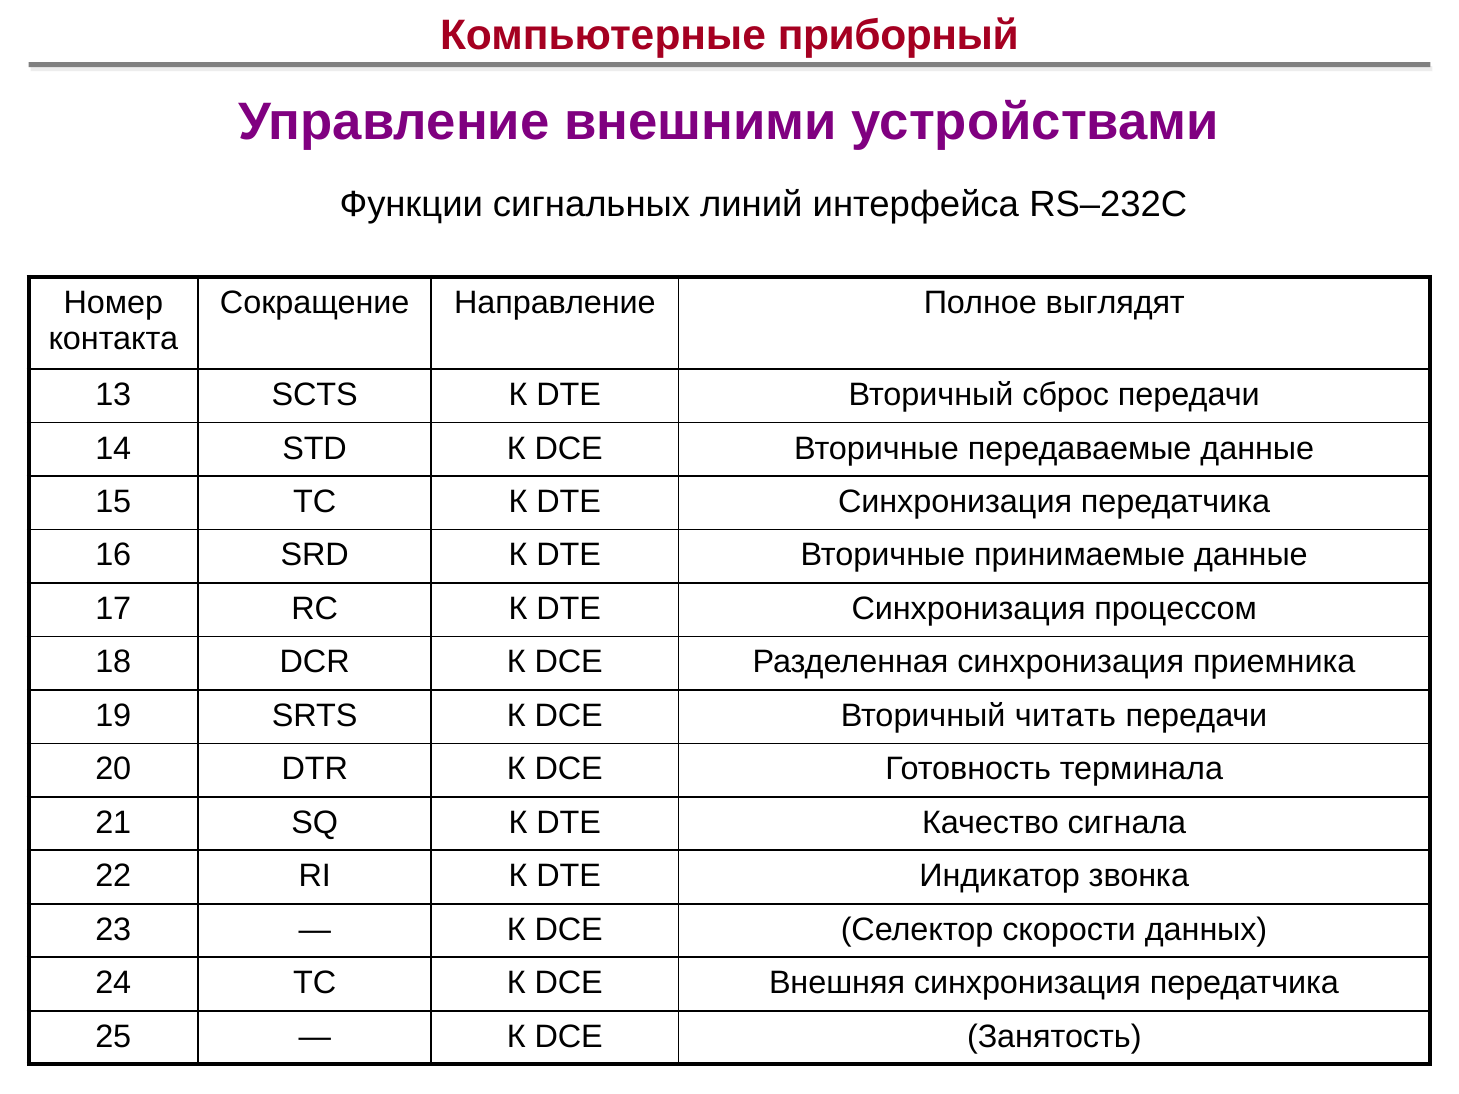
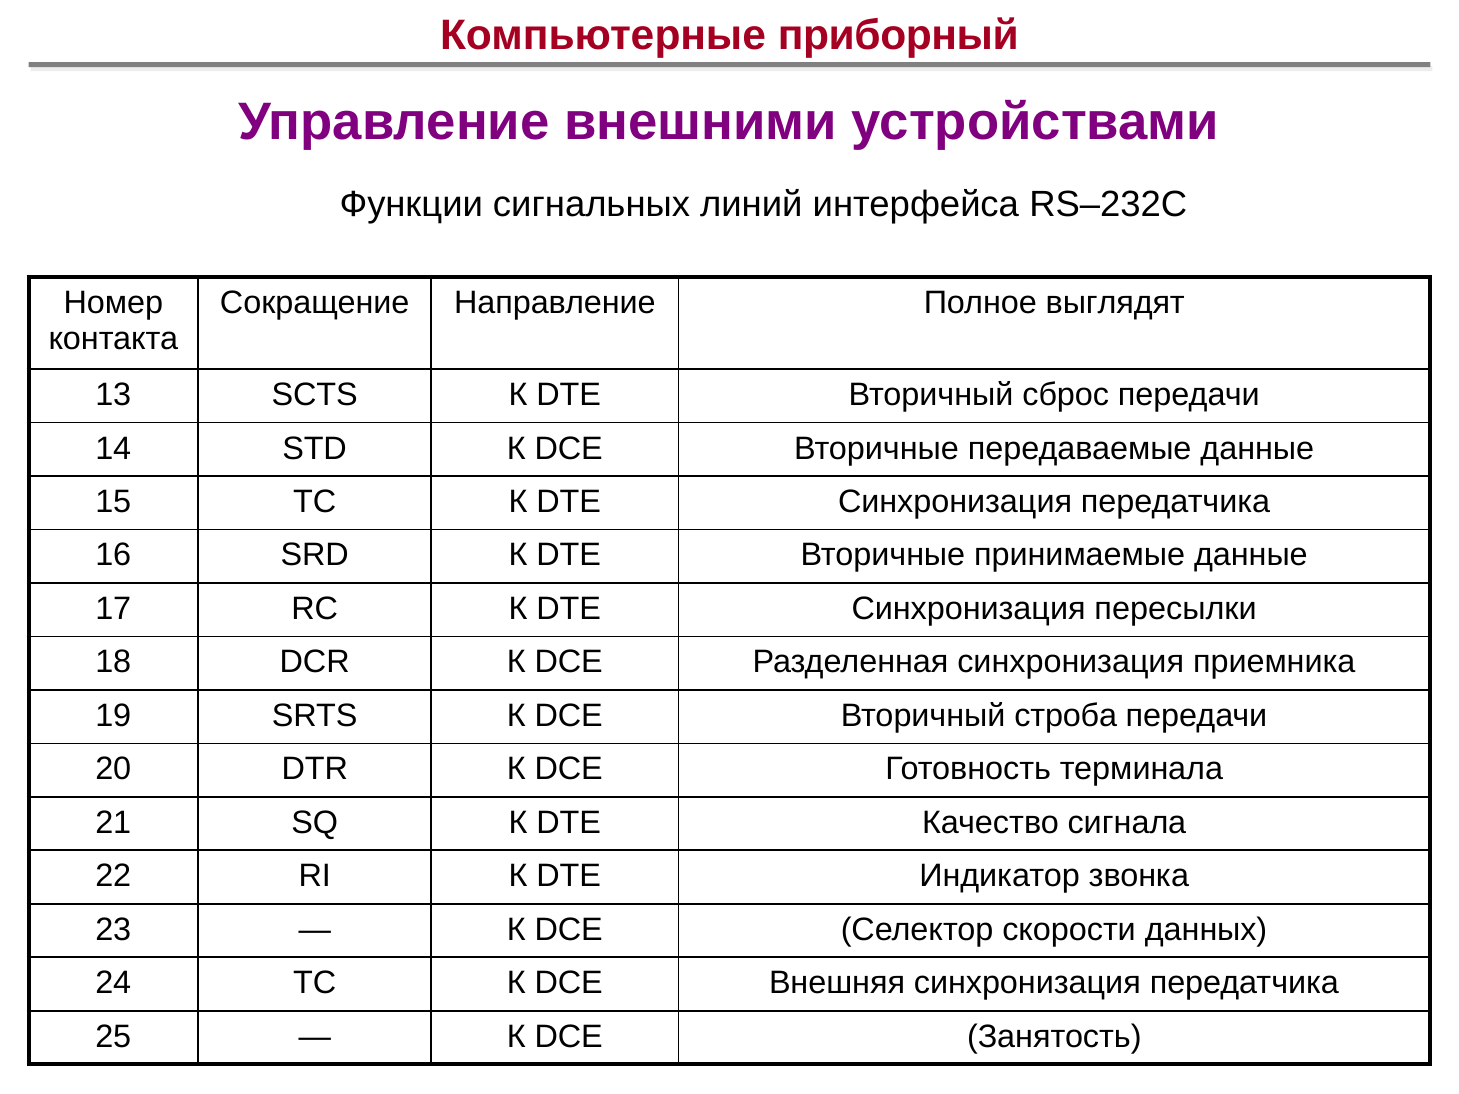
процессом: процессом -> пересылки (1176, 609)
читать: читать -> строба (1066, 716)
